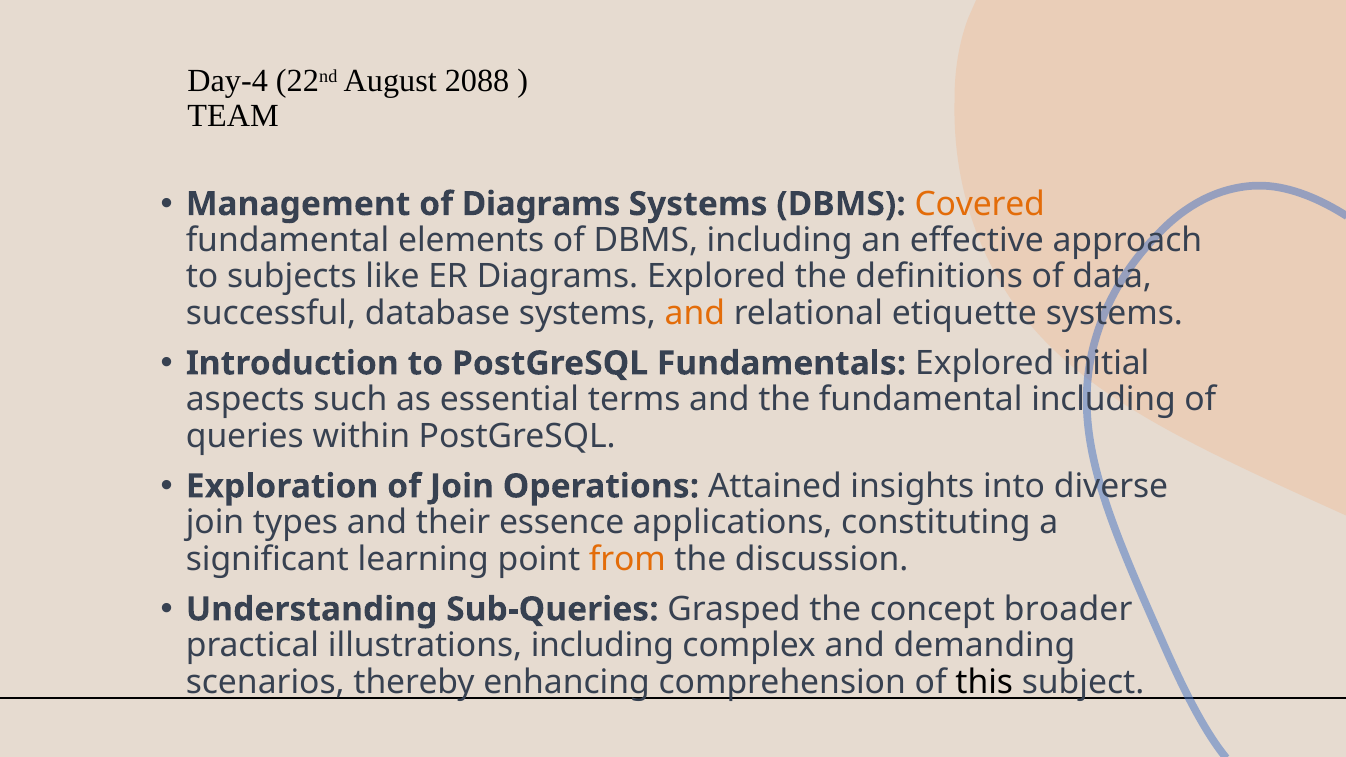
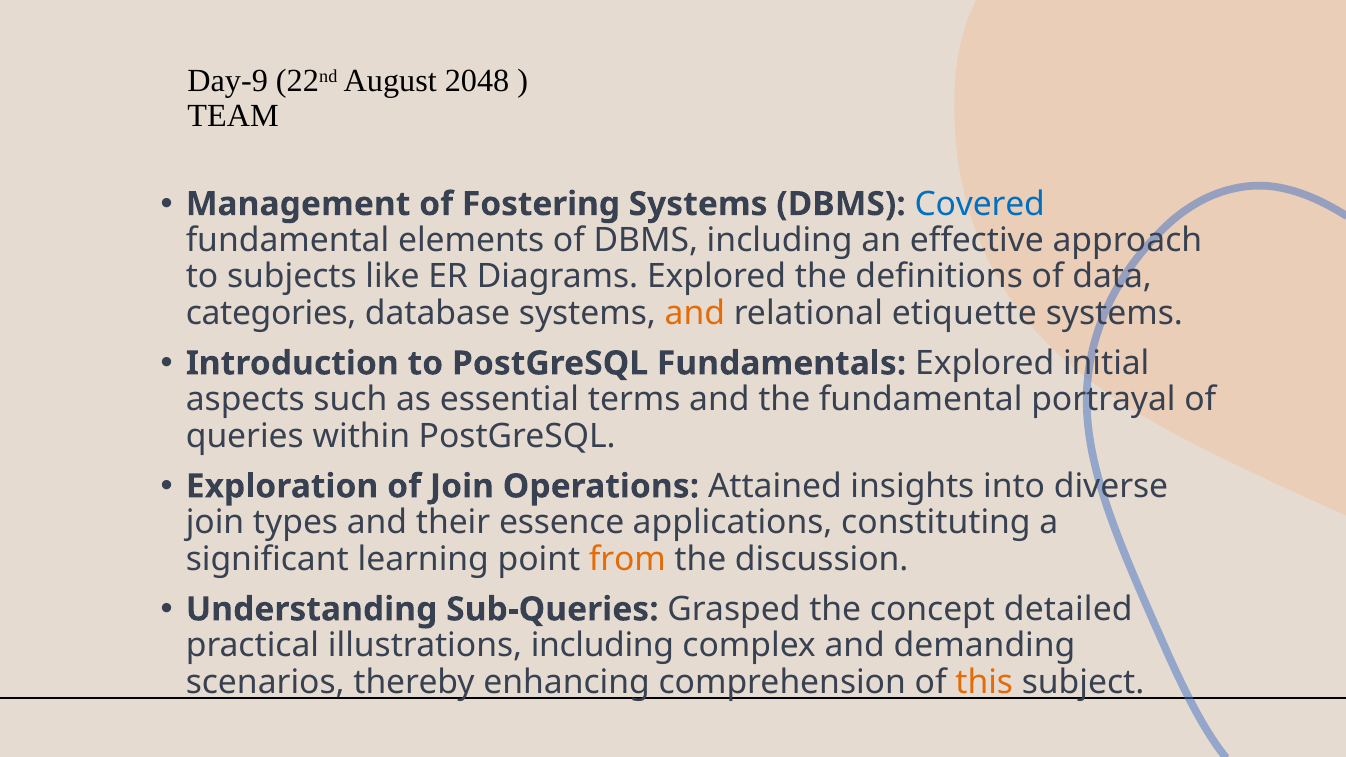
Day-4: Day-4 -> Day-9 (228, 81)
2088: 2088 -> 2048 (477, 81)
of Diagrams: Diagrams -> Fostering (541, 204)
Covered colour: orange -> blue (980, 204)
successful: successful -> categories (271, 313)
fundamental including: including -> portrayal (1103, 400)
broader: broader -> detailed (1068, 609)
this colour: black -> orange (984, 682)
